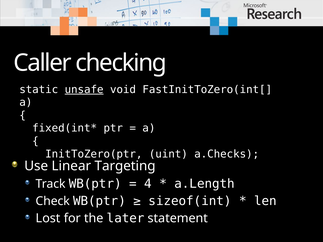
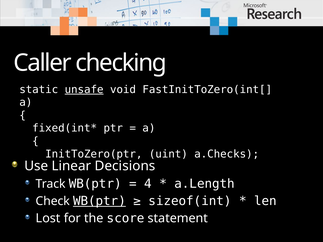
Targeting: Targeting -> Decisions (125, 166)
WB(ptr underline: none -> present (99, 201)
later: later -> score (126, 218)
